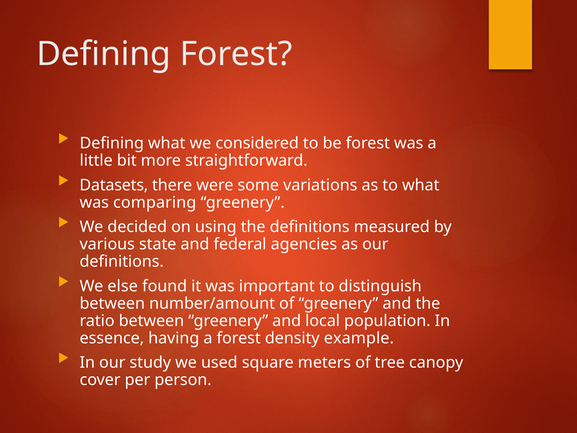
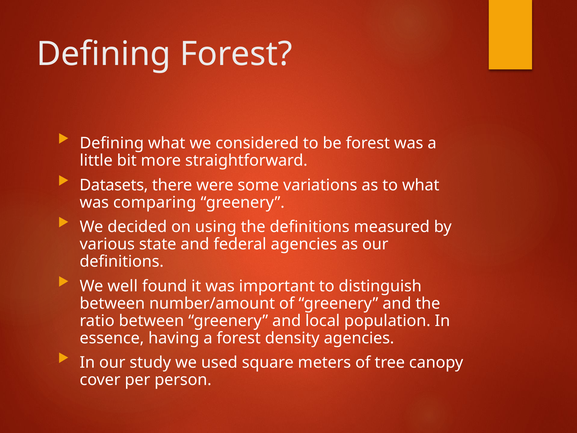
else: else -> well (123, 286)
density example: example -> agencies (359, 338)
